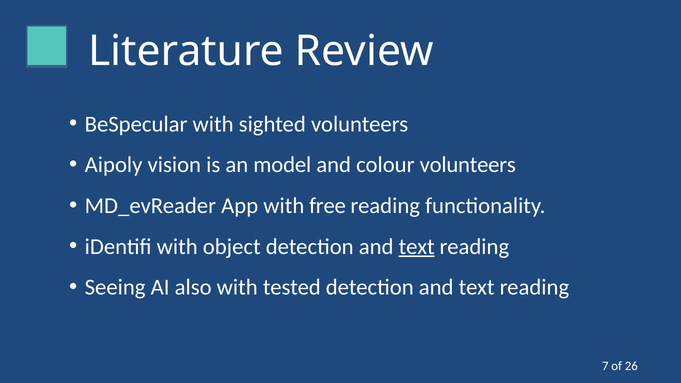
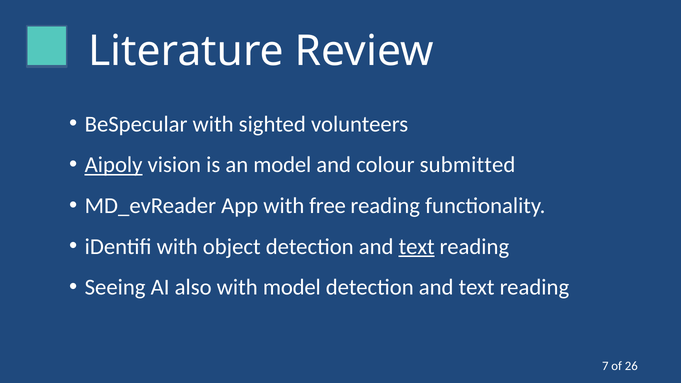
Aipoly underline: none -> present (114, 165)
colour volunteers: volunteers -> submitted (468, 165)
with tested: tested -> model (292, 288)
